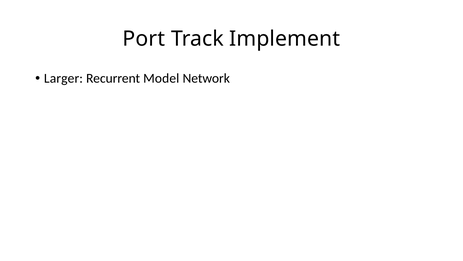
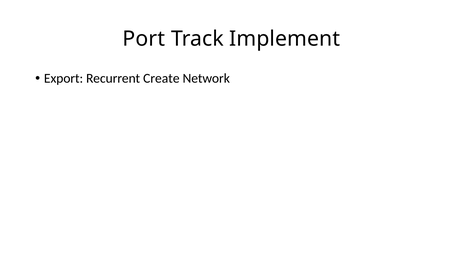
Larger: Larger -> Export (64, 78)
Model: Model -> Create (161, 78)
